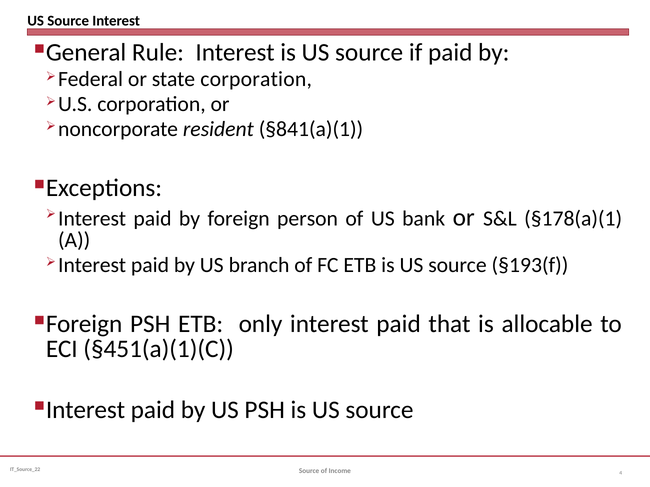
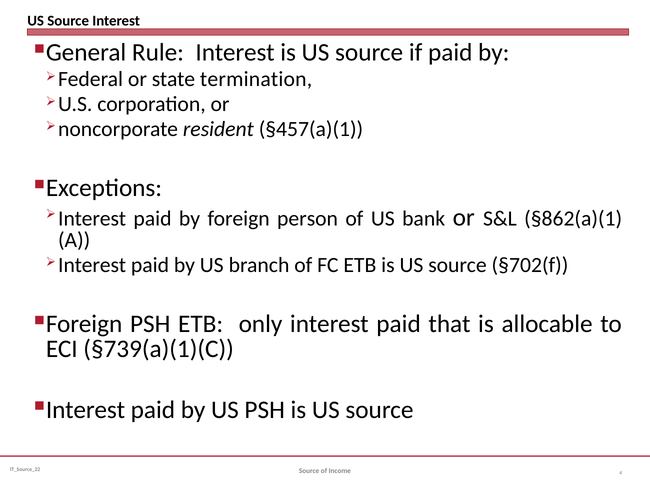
state corporation: corporation -> termination (256, 79)
§841(a)(1: §841(a)(1 -> §457(a)(1 (311, 129)
§178(a)(1: §178(a)(1 -> §862(a)(1 (573, 219)
§193(f: §193(f -> §702(f (530, 265)
§451(a)(1)(C: §451(a)(1)(C -> §739(a)(1)(C (159, 349)
